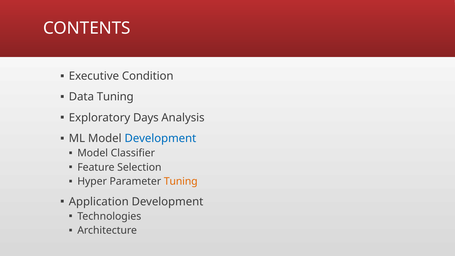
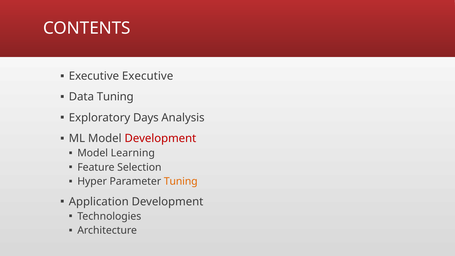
Executive Condition: Condition -> Executive (148, 76)
Development colour: blue -> red (160, 138)
Classifier: Classifier -> Learning (133, 153)
